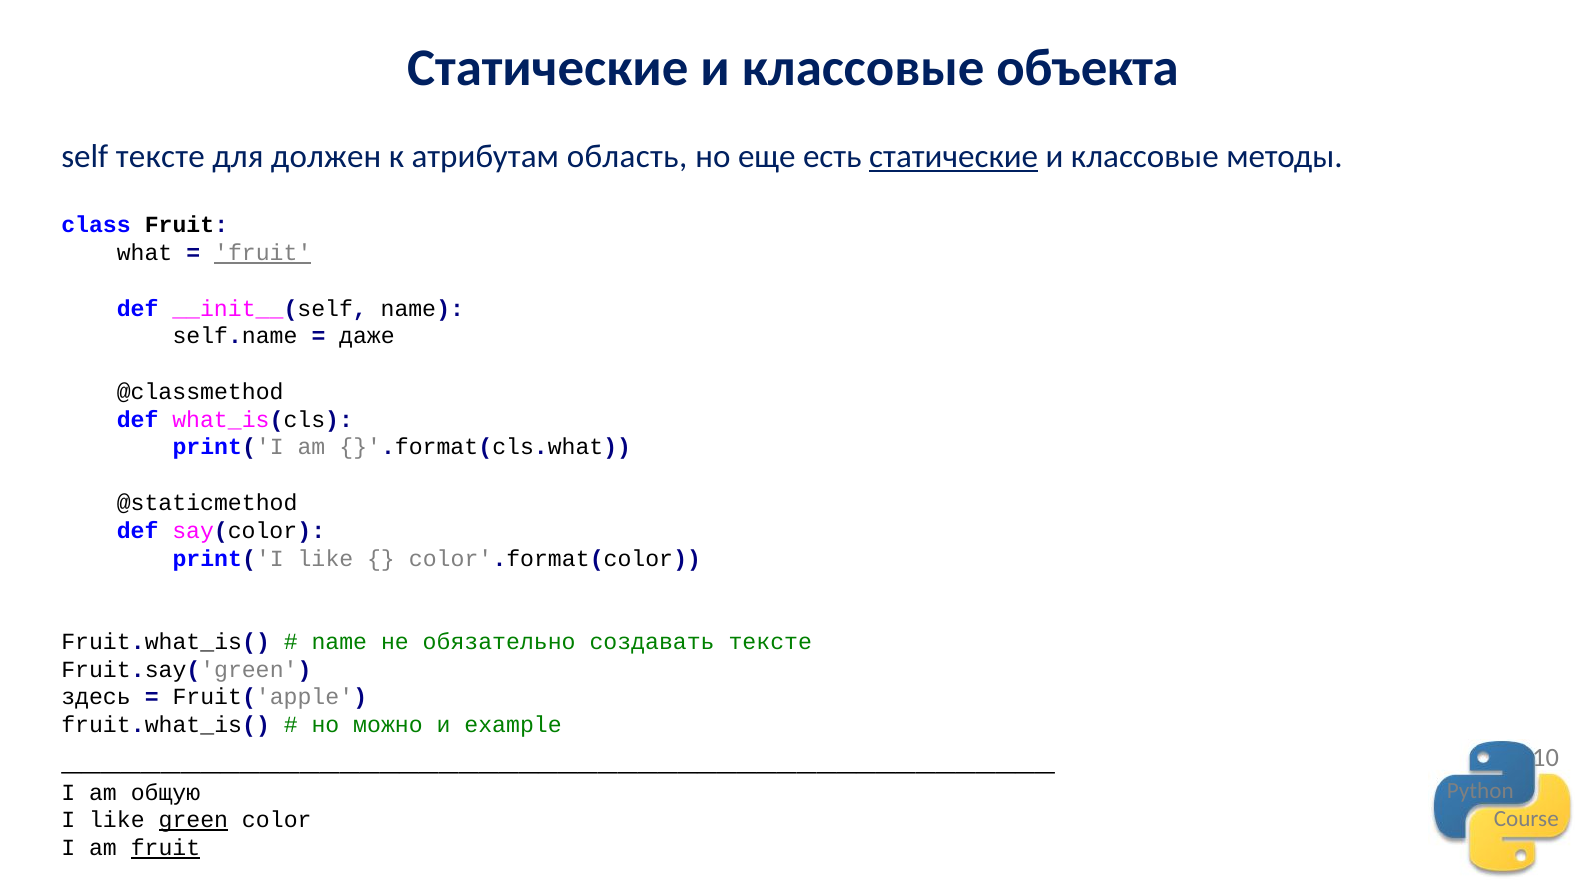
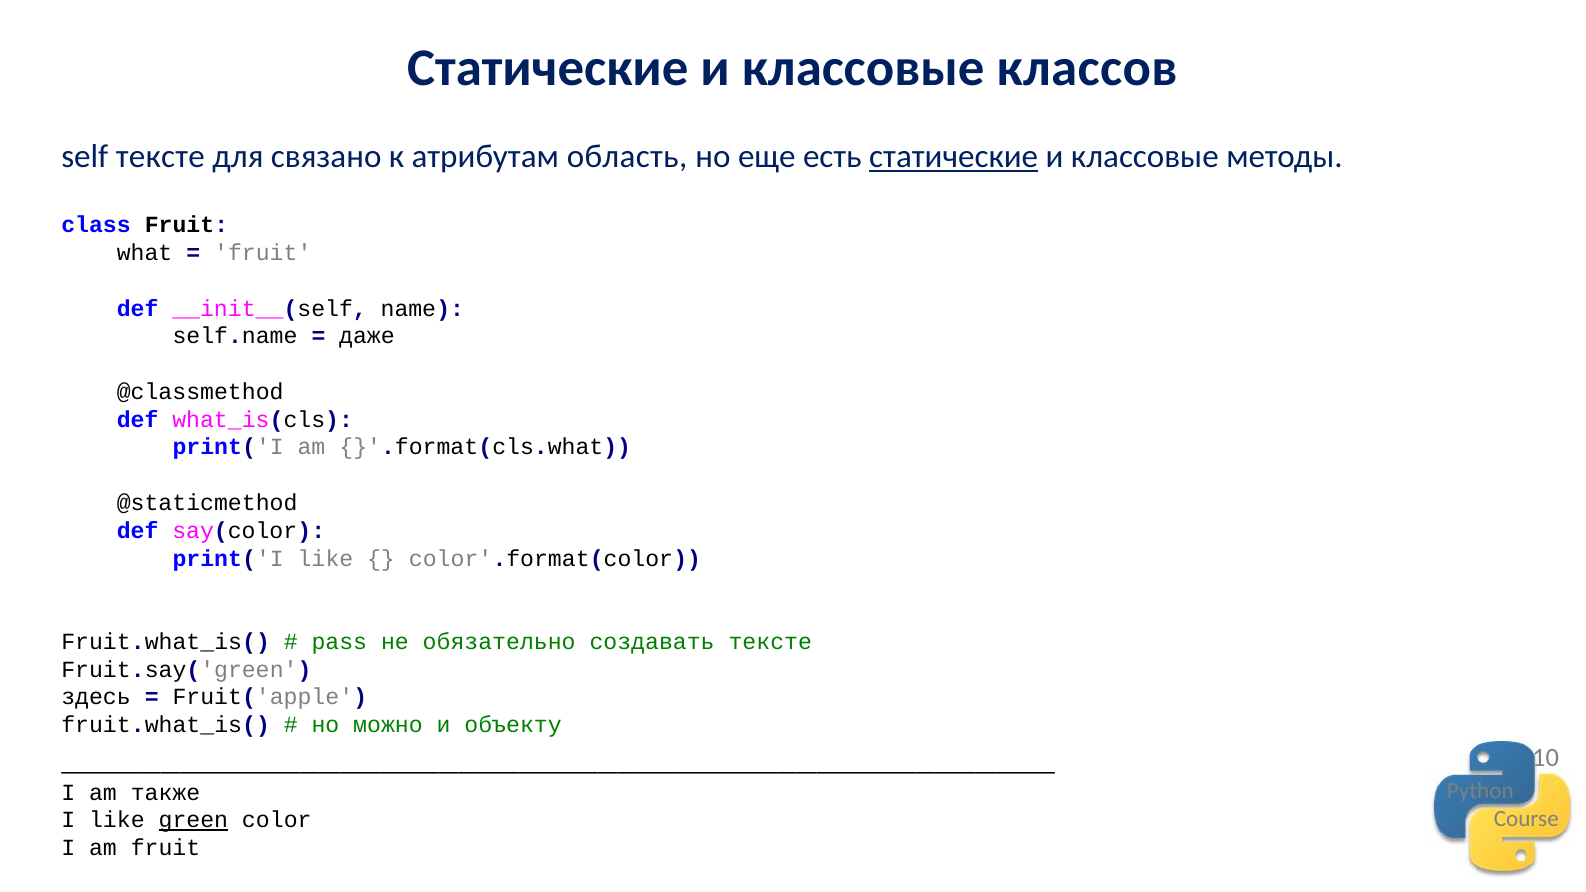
объекта: объекта -> классов (1087, 68)
должен: должен -> связано (326, 157)
fruit underline: present -> none (263, 253)
name: name -> pass (339, 642)
example: example -> объекту (513, 725)
общую: общую -> также (166, 793)
fruit underline: present -> none (166, 848)
